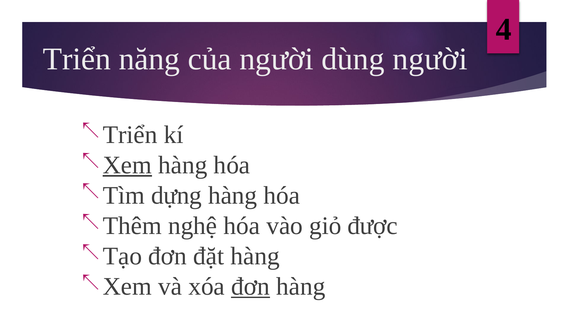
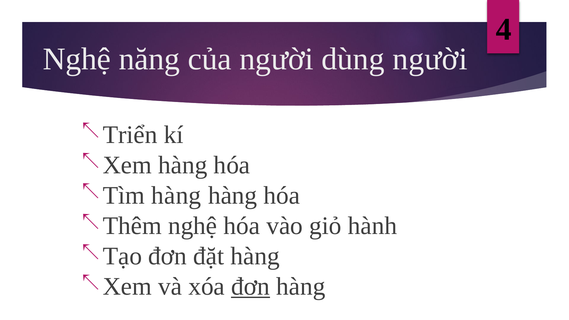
Triển: Triển -> Nghệ (77, 59)
Xem underline: present -> none (127, 165)
Tìm dựng: dựng -> hàng (176, 195)
được: được -> hành (372, 226)
